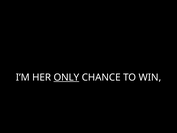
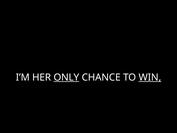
WIN underline: none -> present (150, 77)
